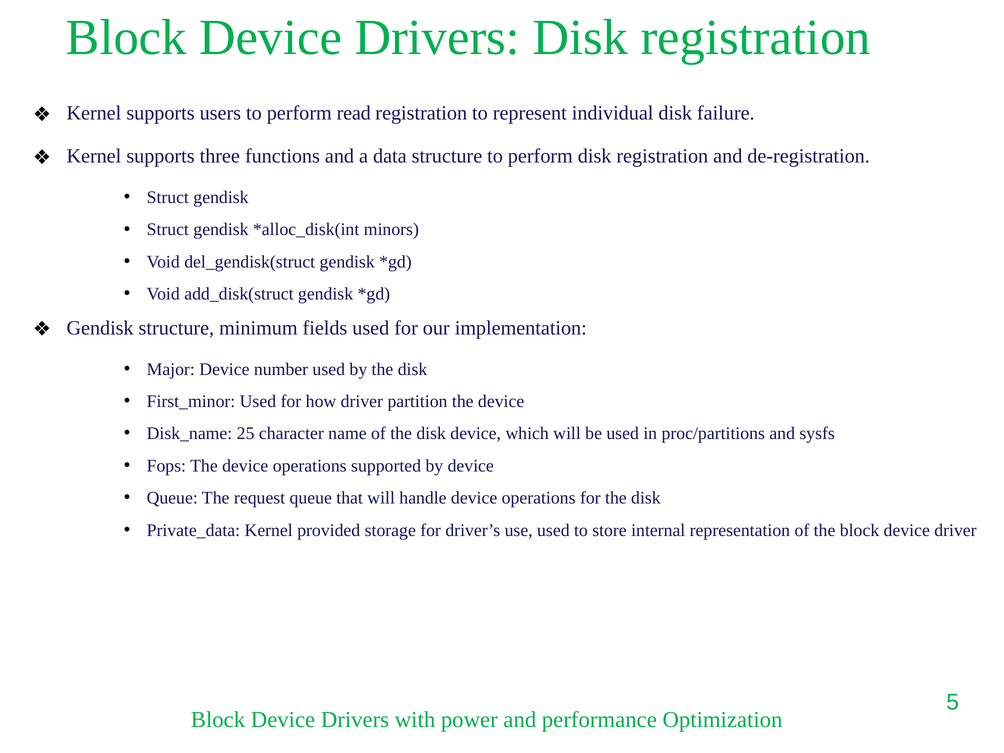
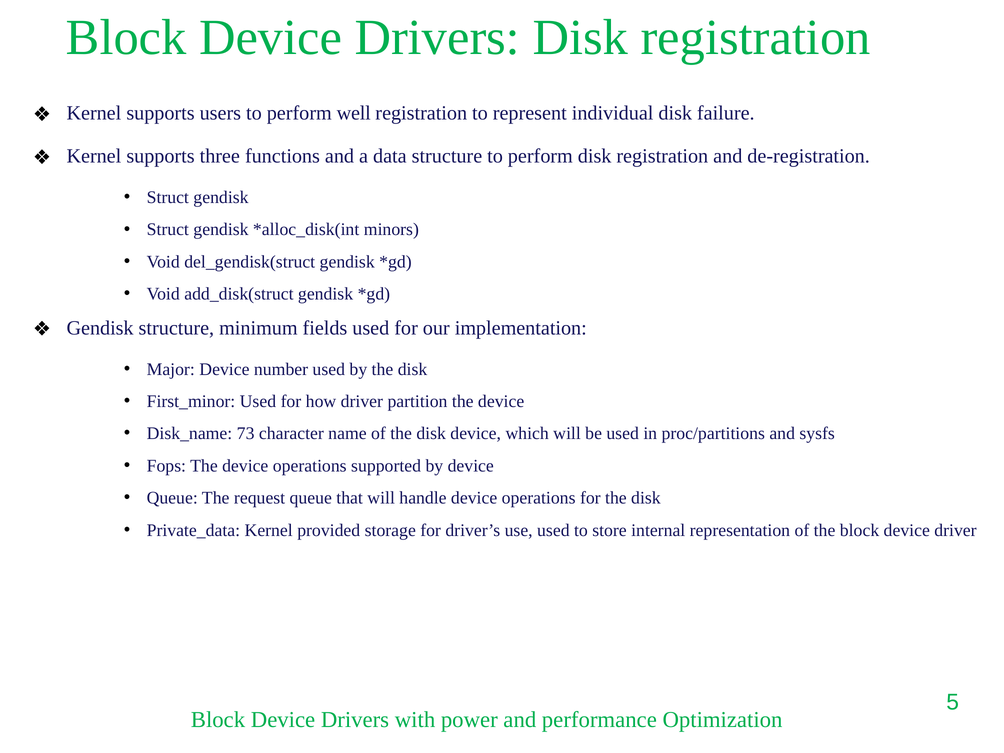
read: read -> well (354, 113)
25: 25 -> 73 (246, 434)
